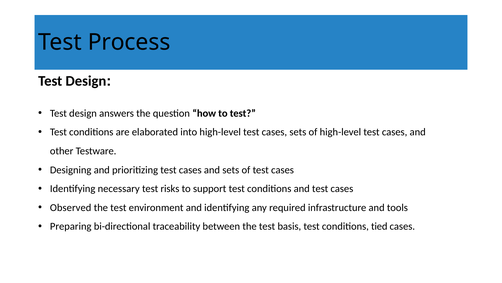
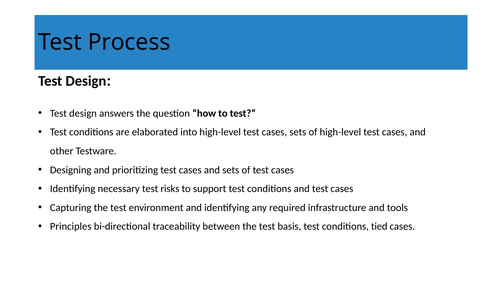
Observed: Observed -> Capturing (71, 207)
Preparing: Preparing -> Principles (71, 226)
